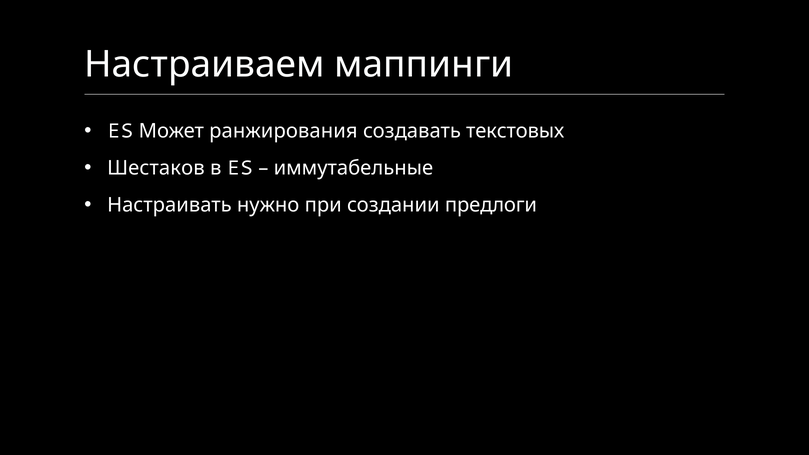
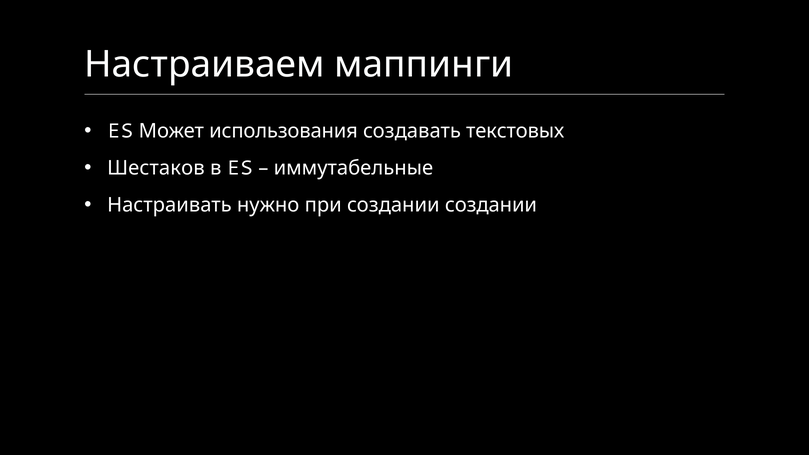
ранжирования: ранжирования -> использования (284, 131)
создании предлоги: предлоги -> создании (491, 205)
